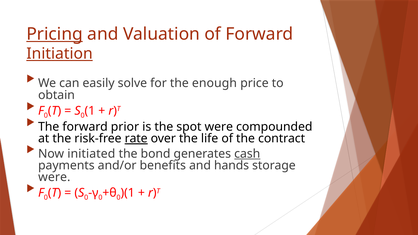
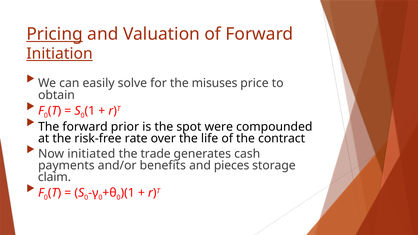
enough: enough -> misuses (215, 83)
rate underline: present -> none (136, 139)
bond: bond -> trade (156, 154)
cash underline: present -> none (247, 154)
hands: hands -> pieces (232, 166)
were: were -> claim (54, 177)
